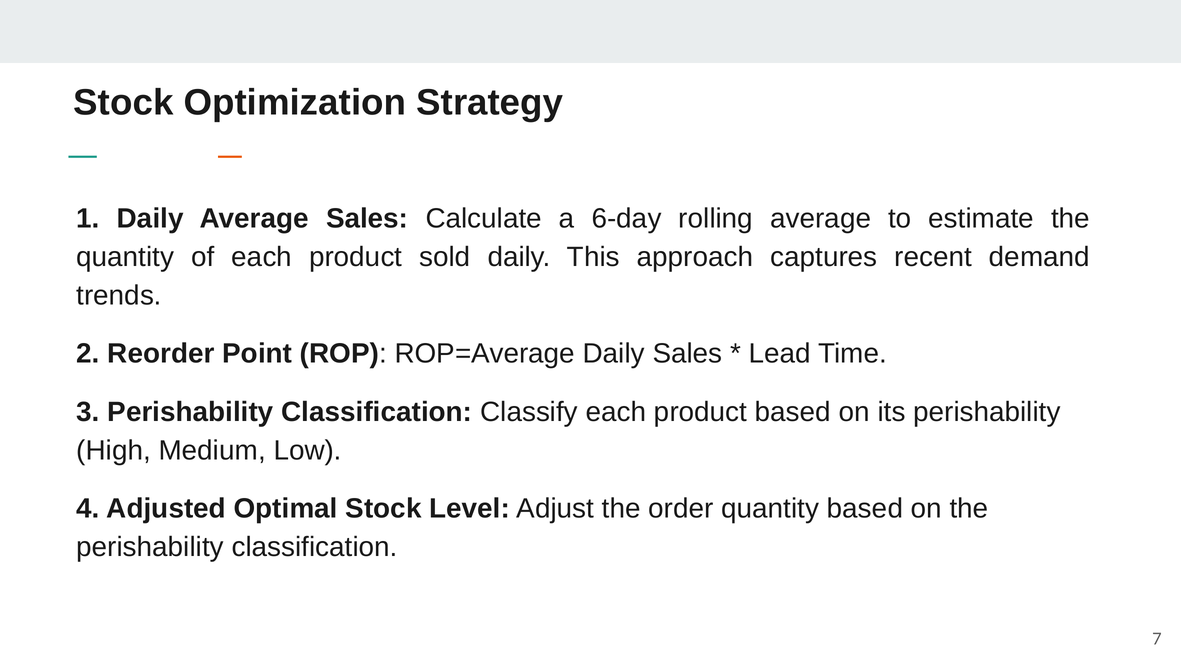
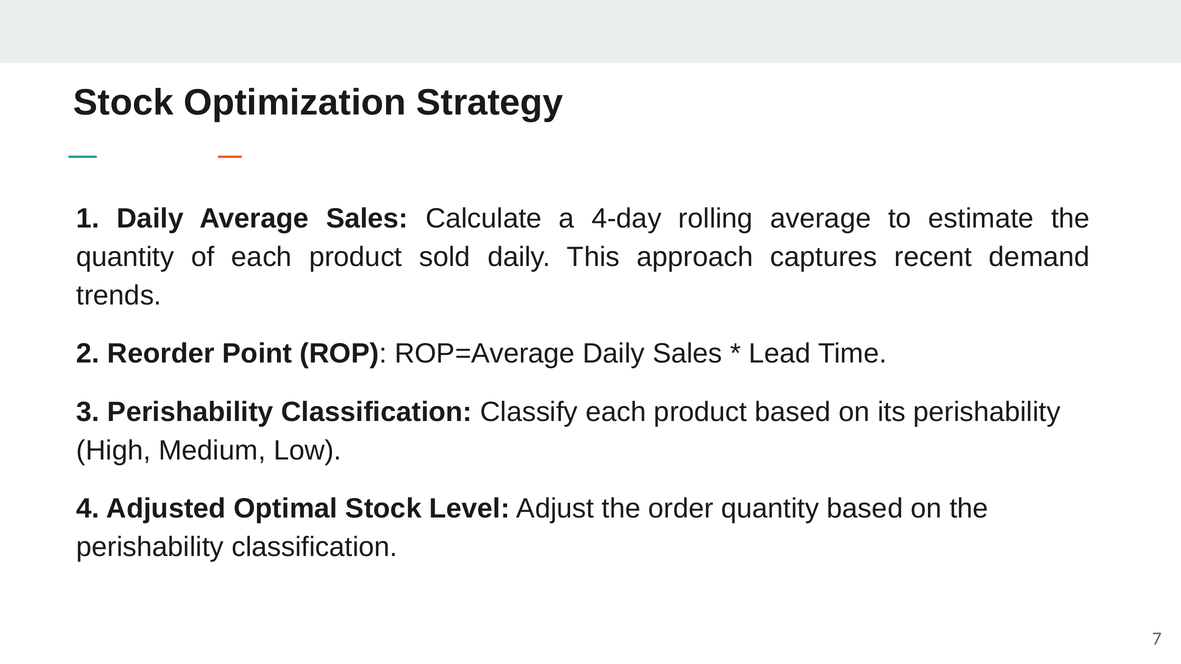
6-day: 6-day -> 4-day (627, 219)
